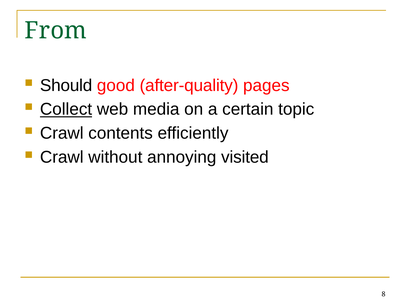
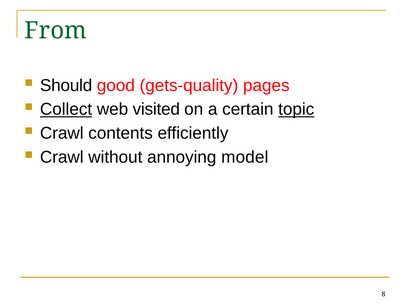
after‐quality: after‐quality -> gets‐quality (189, 85)
media: media -> visited (156, 109)
topic underline: none -> present (296, 109)
visited: visited -> model (245, 157)
